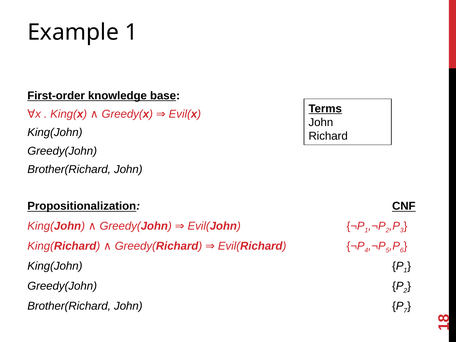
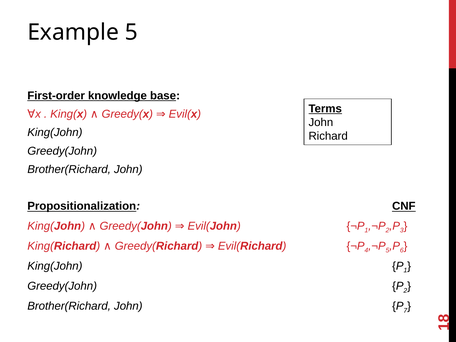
Example 1: 1 -> 5 (131, 32)
